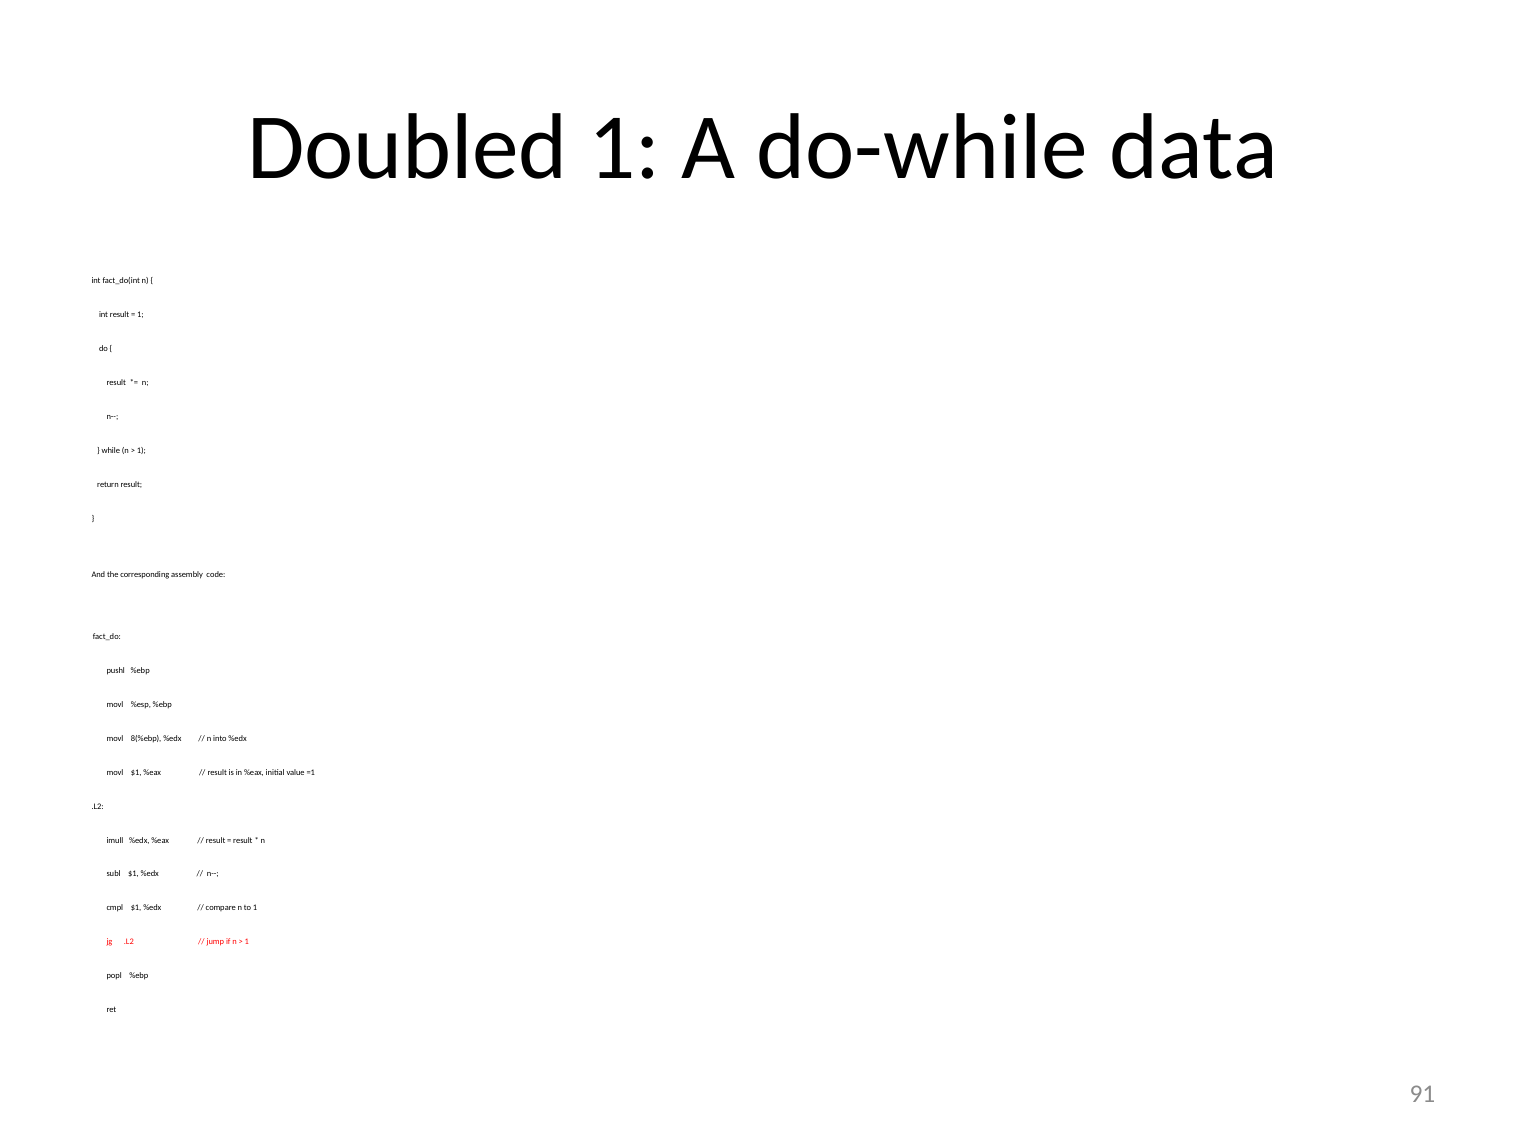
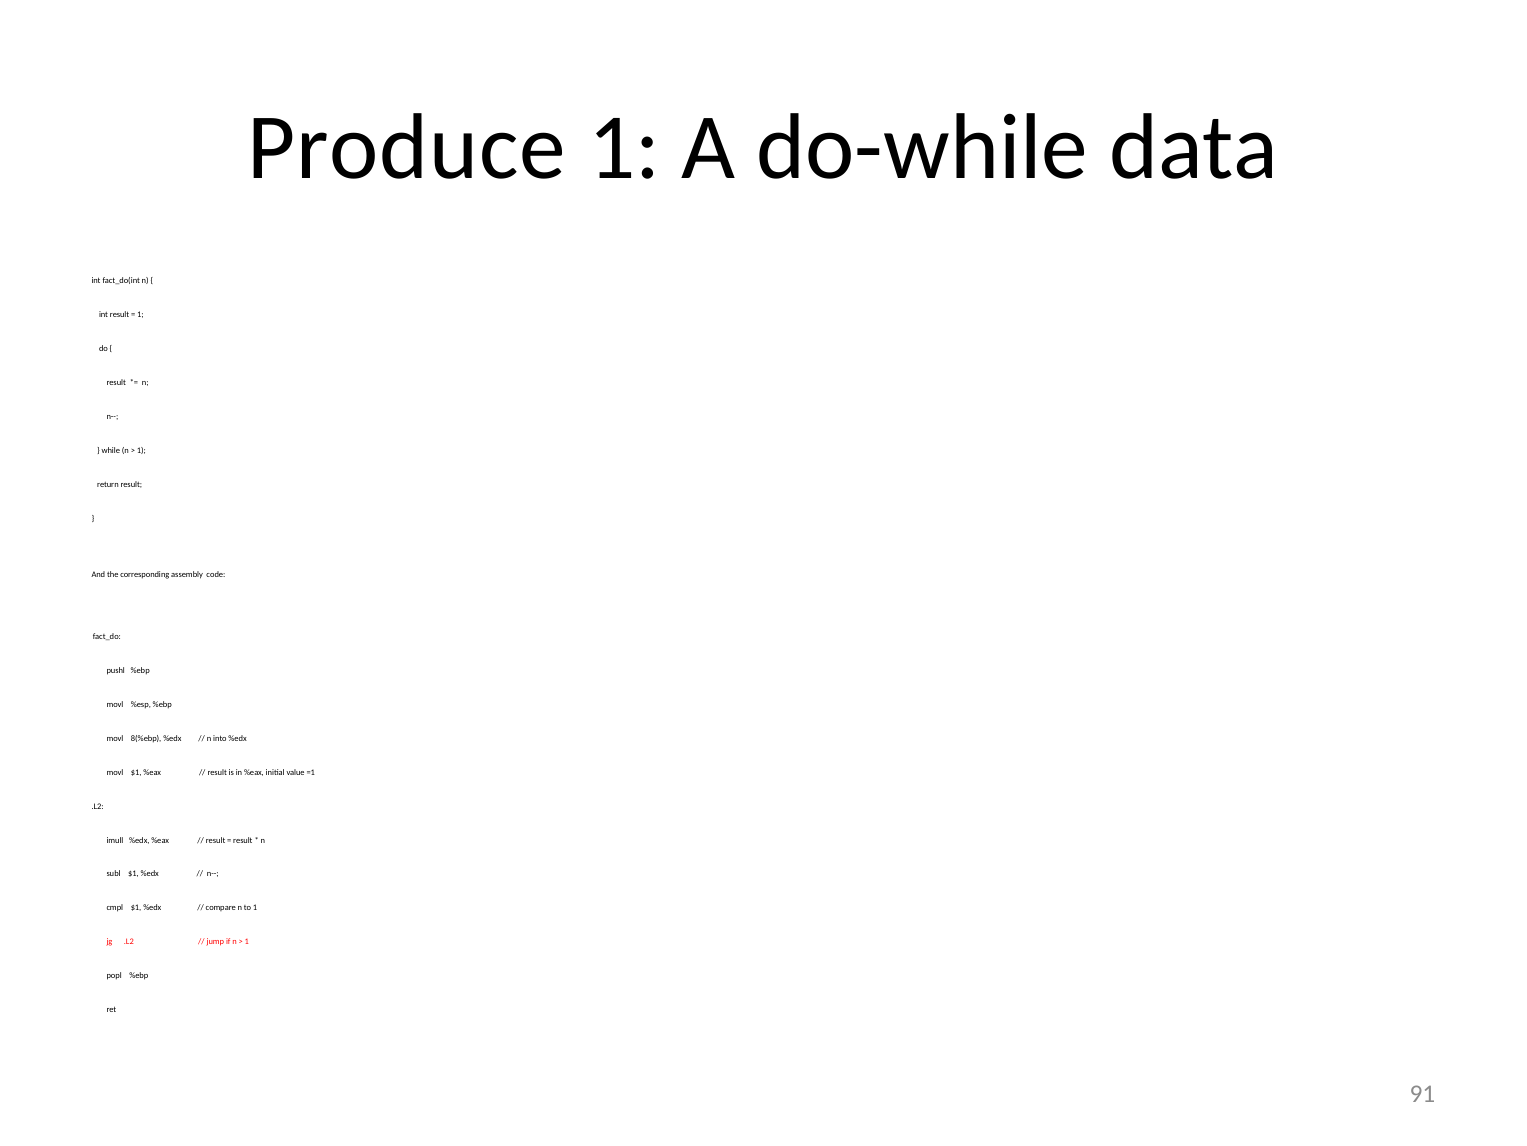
Doubled: Doubled -> Produce (407, 148)
